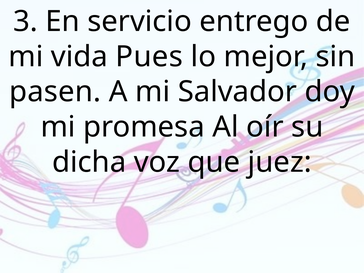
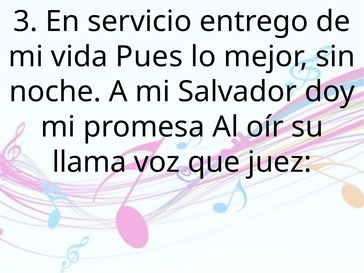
pasen: pasen -> noche (55, 92)
dicha: dicha -> llama (89, 162)
